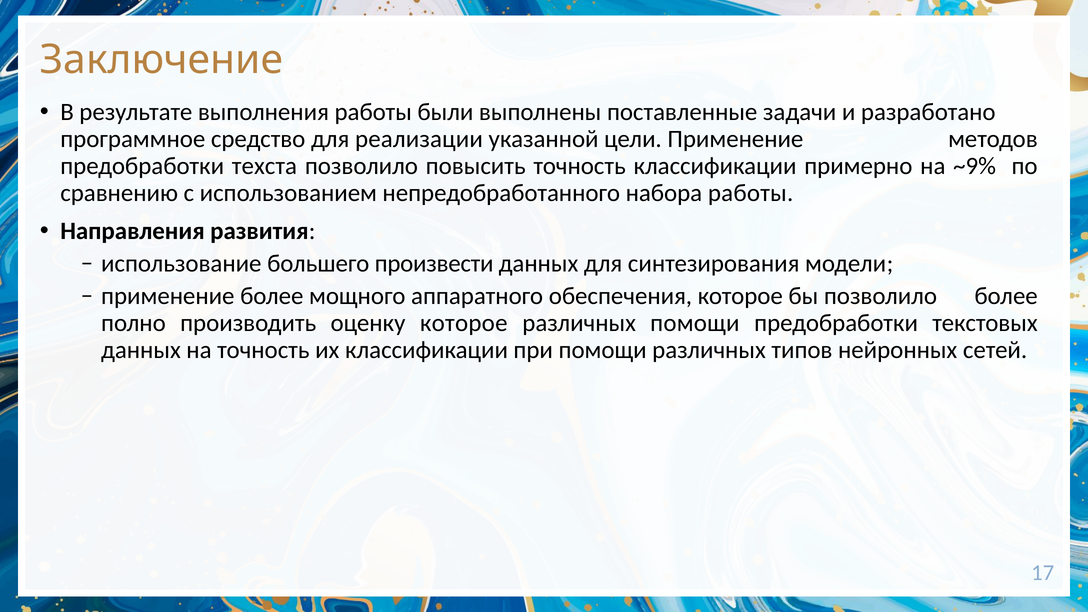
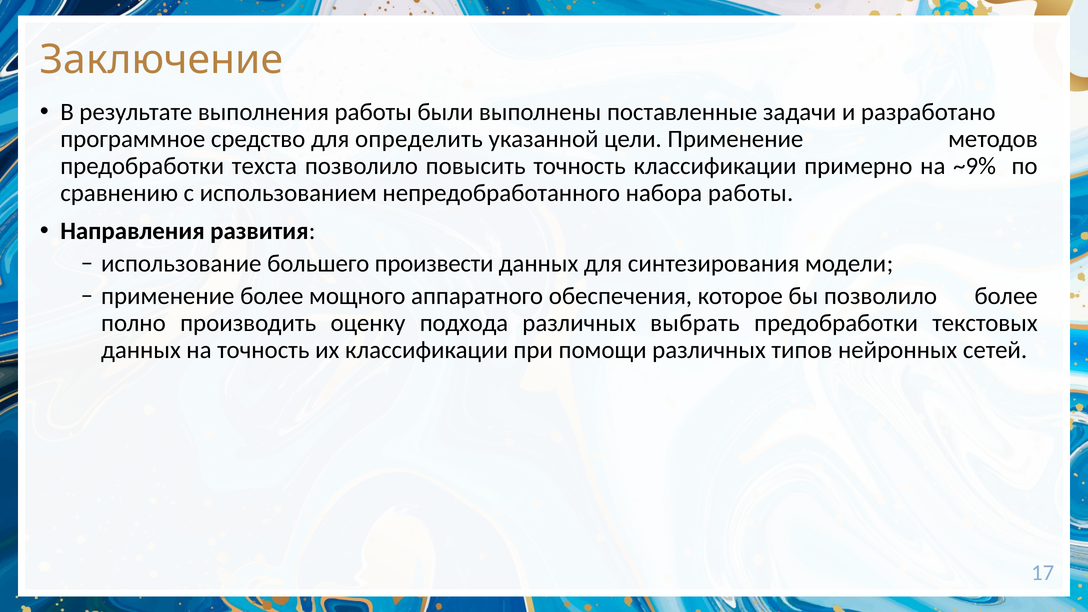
реализации: реализации -> определить (419, 139)
оценку которое: которое -> подхода (464, 323)
различных помощи: помощи -> выбрать (695, 323)
